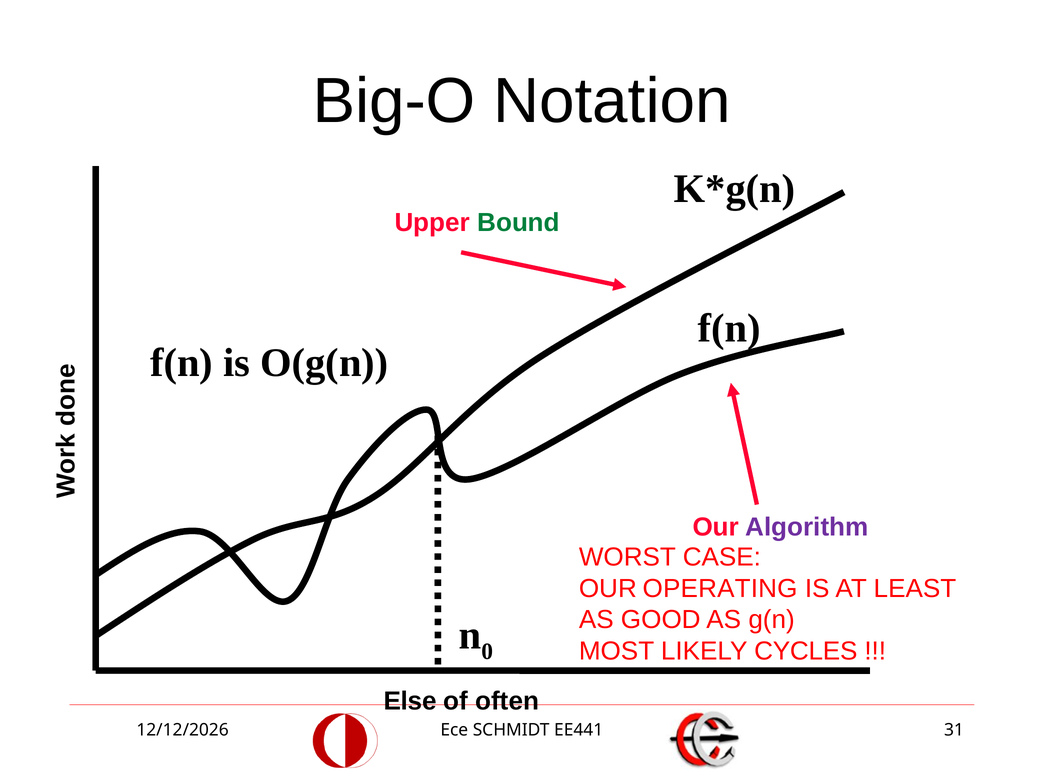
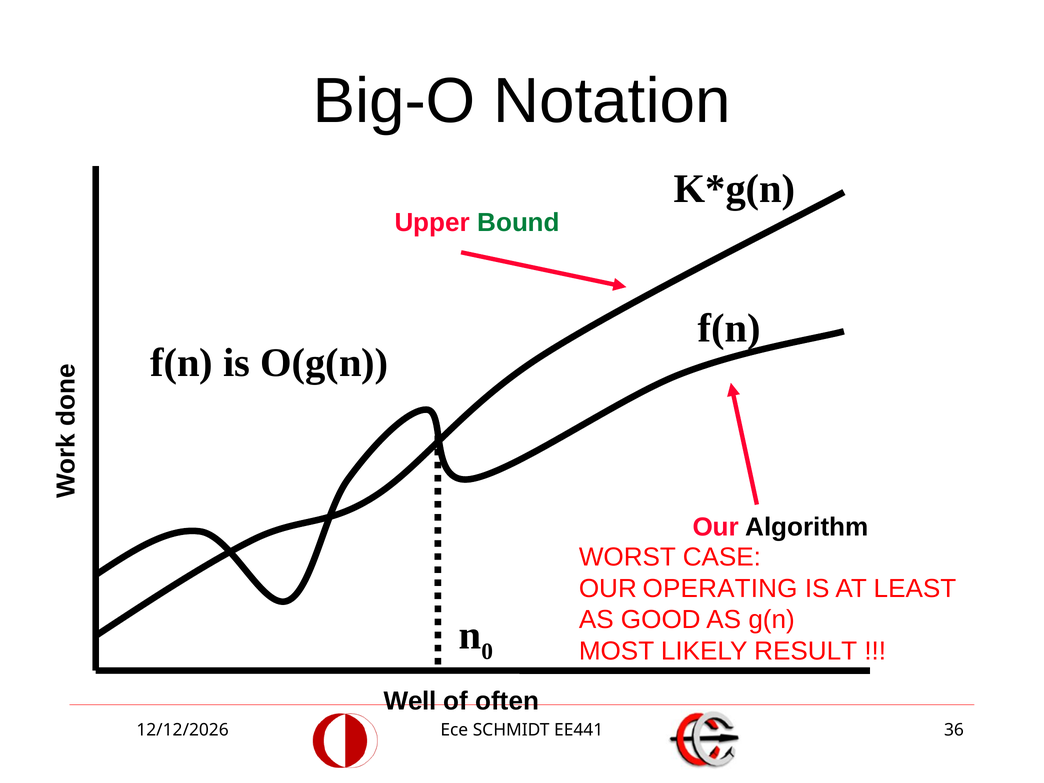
Algorithm colour: purple -> black (807, 527)
CYCLES: CYCLES -> RESULT (806, 651)
Else: Else -> Well (410, 701)
31: 31 -> 36 (954, 730)
